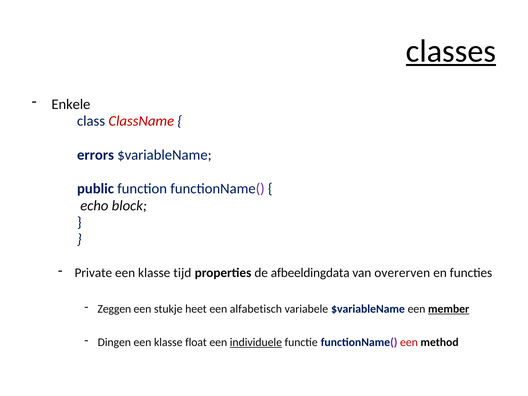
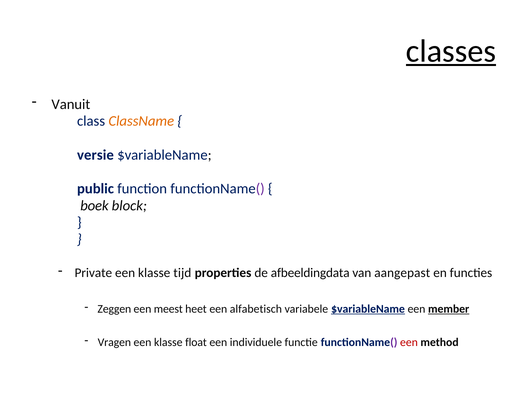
Enkele: Enkele -> Vanuit (71, 104)
ClassName colour: red -> orange (141, 121)
errors: errors -> versie (95, 155)
echo: echo -> boek (94, 206)
overerven: overerven -> aangepast (402, 273)
stukje: stukje -> meest (168, 309)
$variableName underline: none -> present (368, 309)
Dingen: Dingen -> Vragen (114, 342)
individuele underline: present -> none (256, 342)
